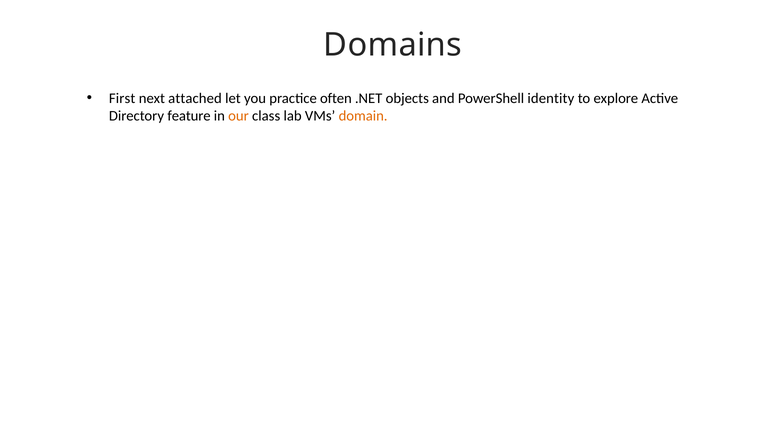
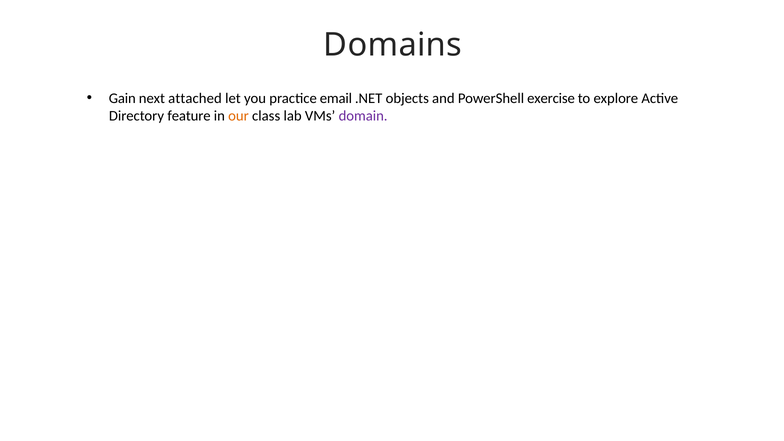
First: First -> Gain (122, 98)
often: often -> email (336, 98)
identity: identity -> exercise (551, 98)
domain colour: orange -> purple (363, 116)
